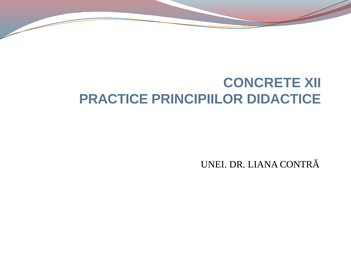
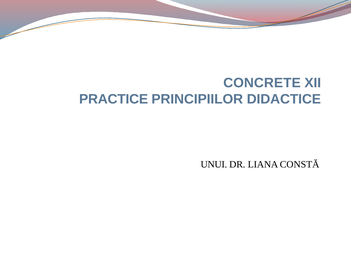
UNEI: UNEI -> UNUI (214, 165)
CONTRĂ: CONTRĂ -> CONSTĂ (300, 165)
